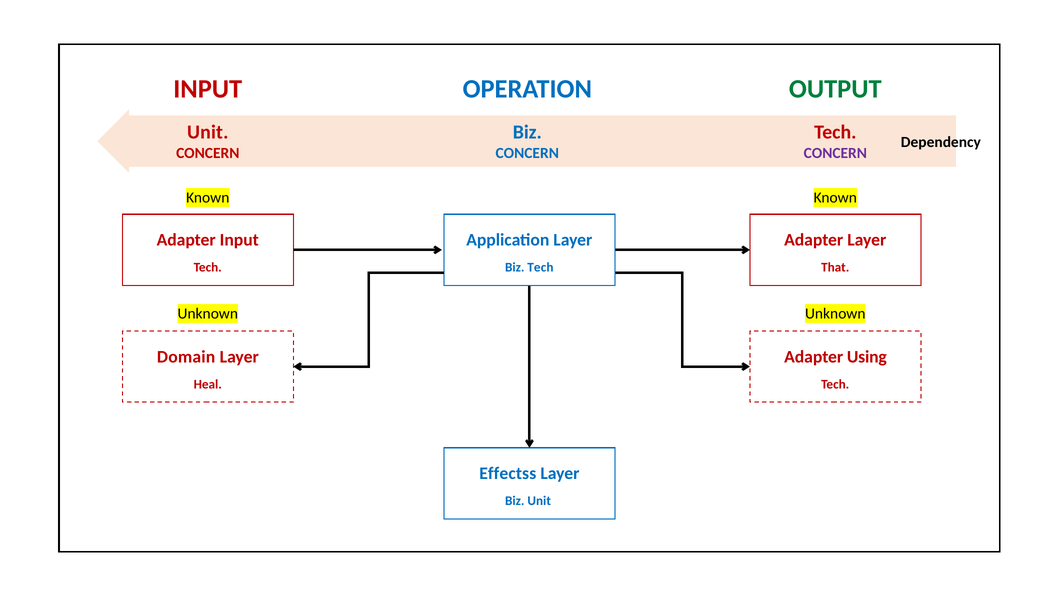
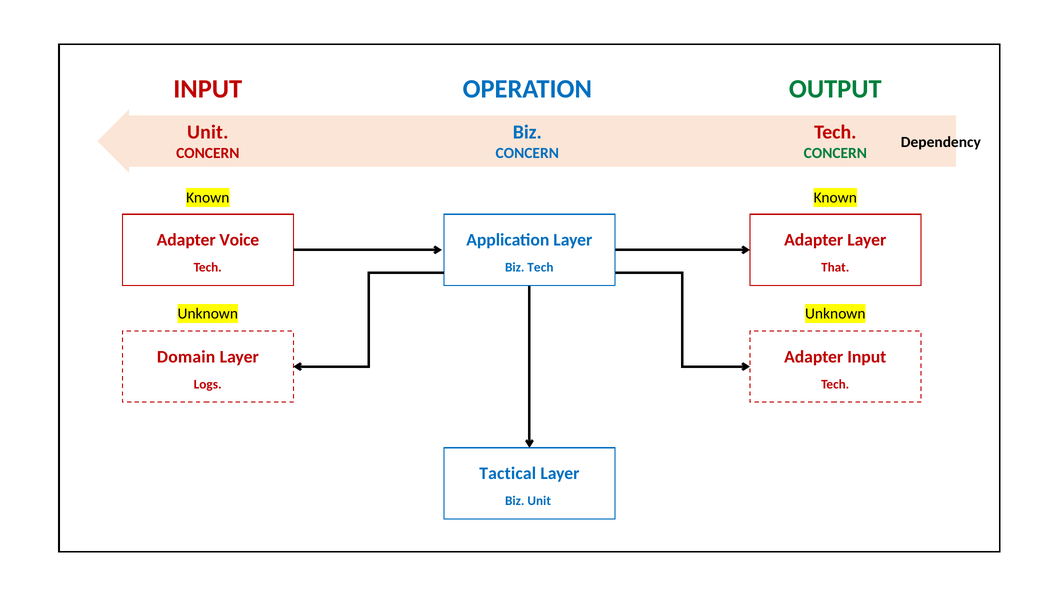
CONCERN colour: purple -> green (835, 153)
Adapter Input: Input -> Voice (239, 240)
Adapter Using: Using -> Input (867, 357)
Heal: Heal -> Logs (208, 384)
Effectss: Effectss -> Tactical (508, 473)
